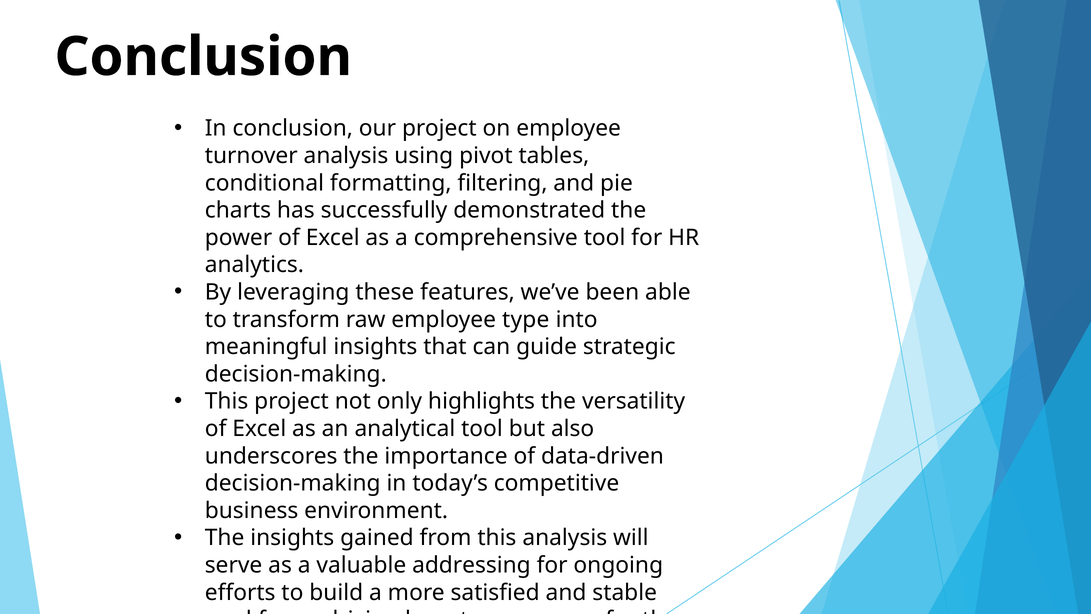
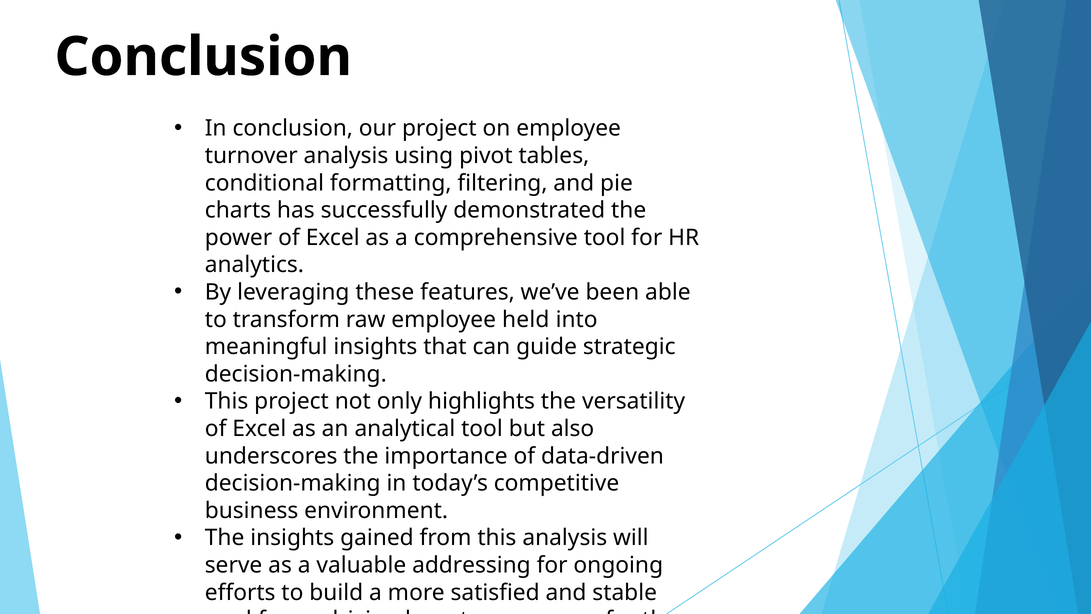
type: type -> held (526, 319)
